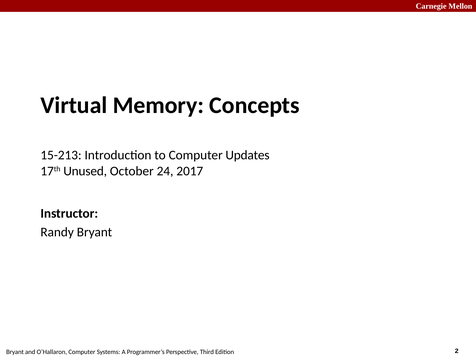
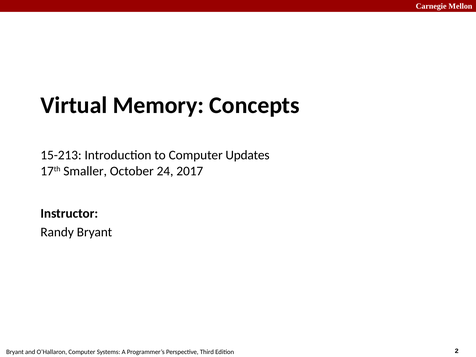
Unused: Unused -> Smaller (85, 171)
